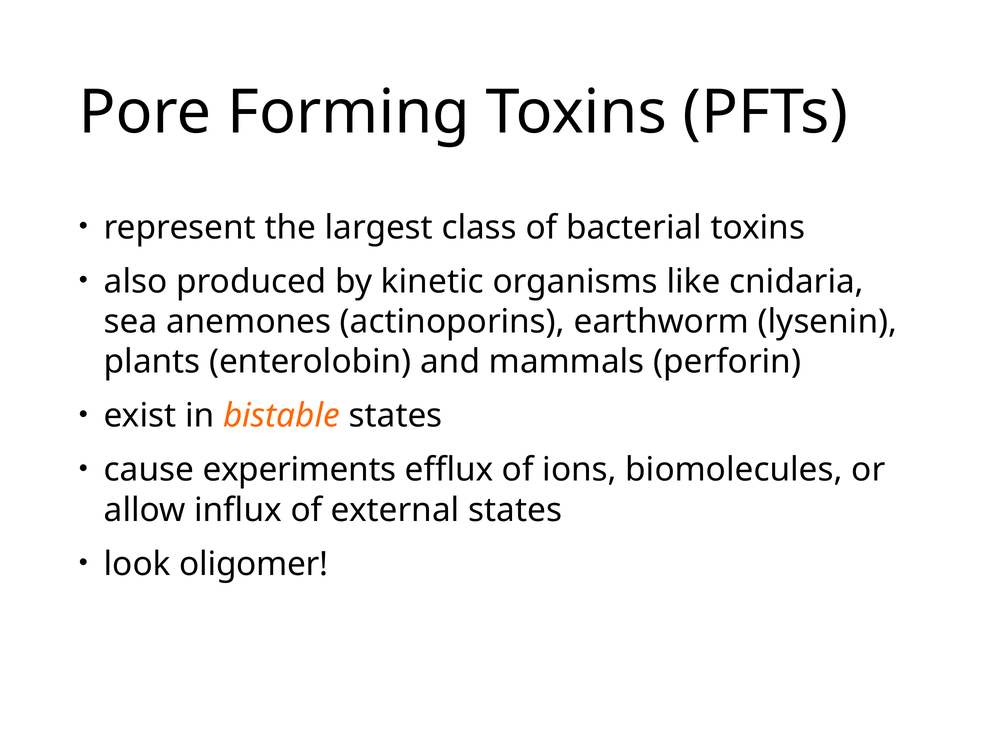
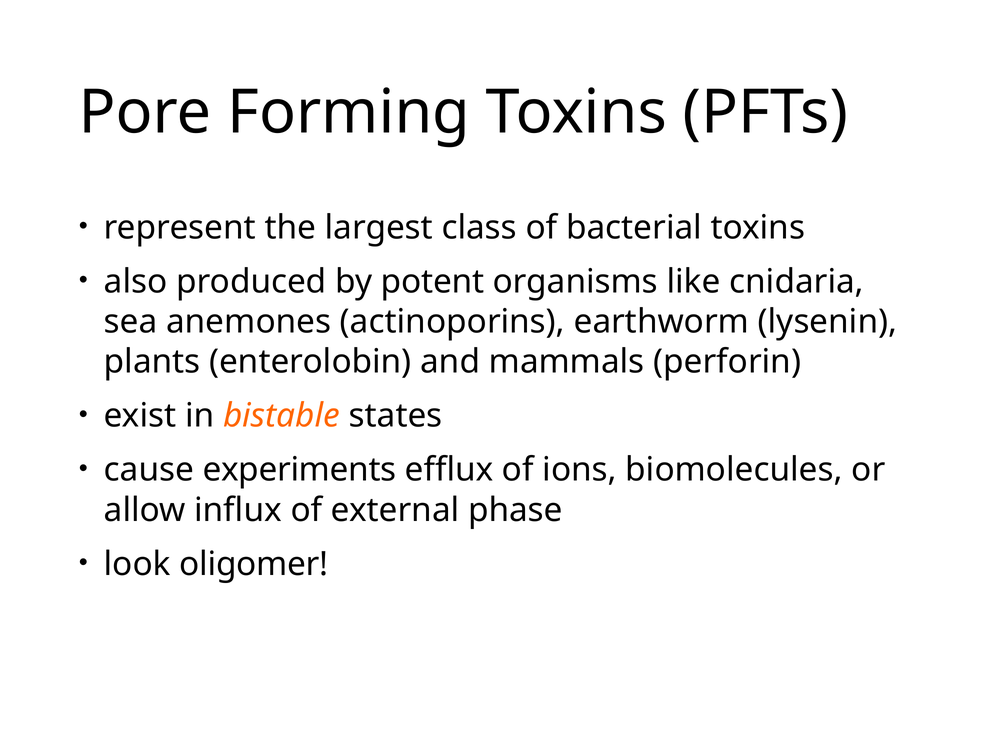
kinetic: kinetic -> potent (432, 281)
external states: states -> phase (515, 510)
